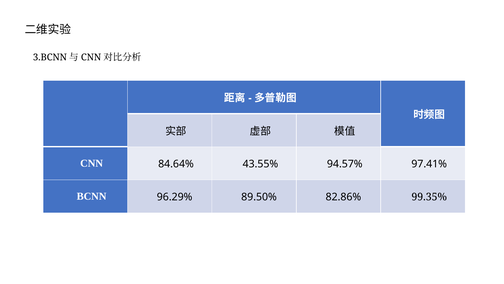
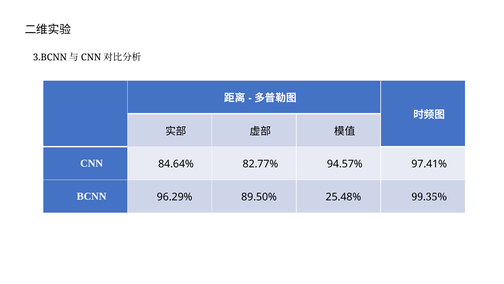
43.55%: 43.55% -> 82.77% (260, 164)
82.86%: 82.86% -> 25.48% (343, 197)
